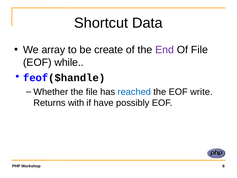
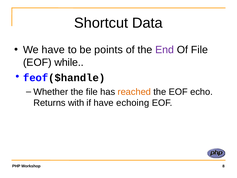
We array: array -> have (53, 50)
create: create -> points (109, 50)
reached colour: blue -> orange (134, 92)
write: write -> echo (201, 92)
possibly: possibly -> echoing (133, 103)
